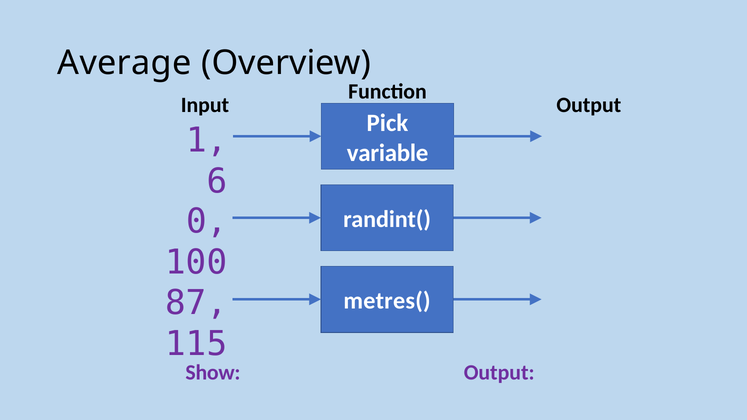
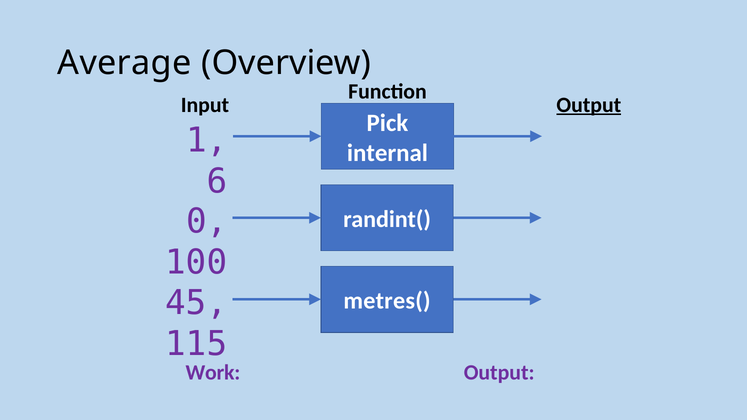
Output underline: none -> present (589, 105)
variable: variable -> internal (387, 153)
87: 87 -> 45 (196, 303)
Show: Show -> Work (213, 373)
